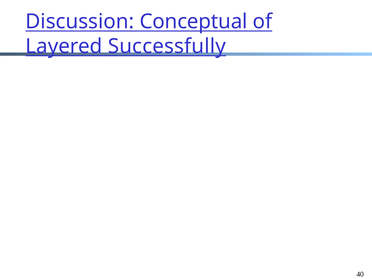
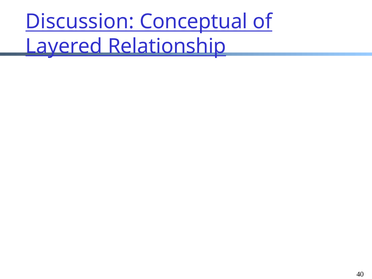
Successfully: Successfully -> Relationship (167, 46)
